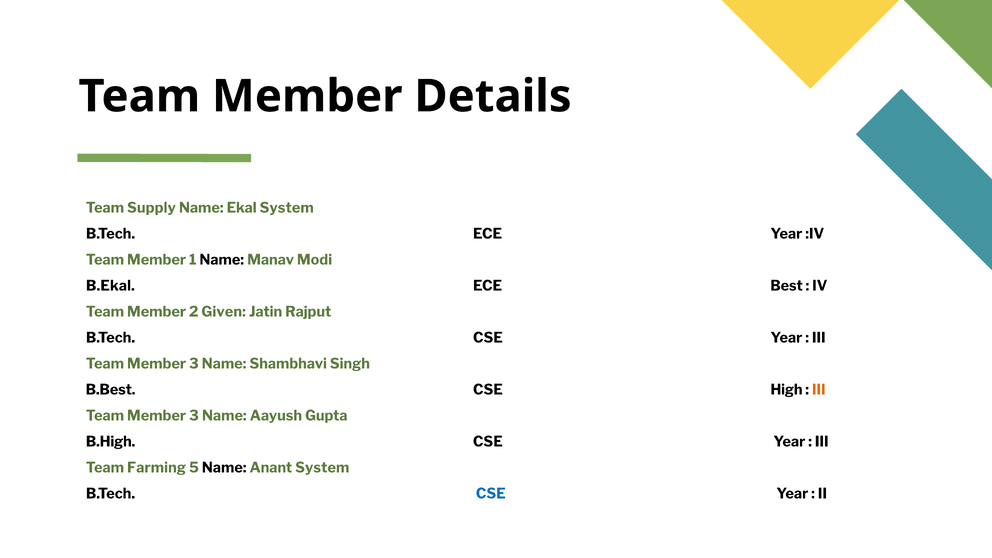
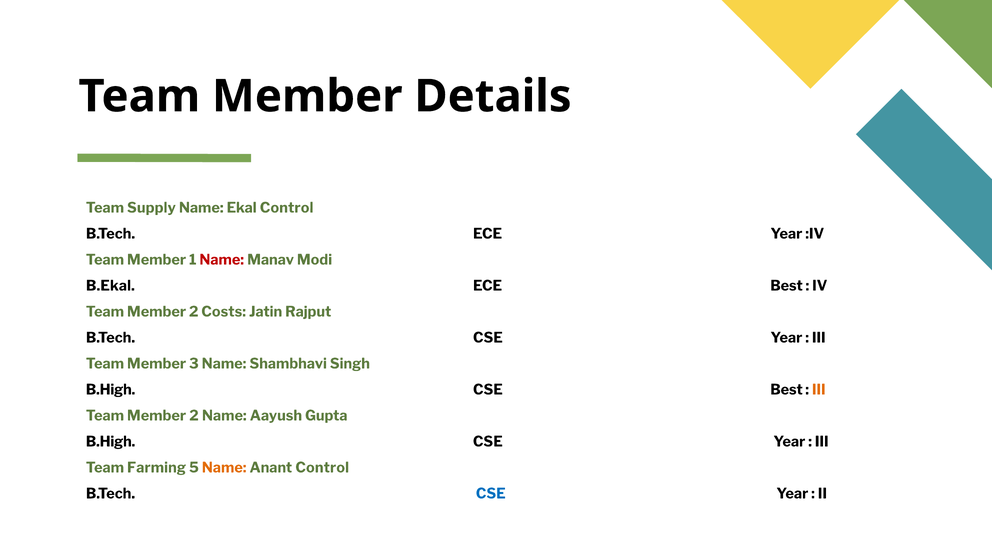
Ekal System: System -> Control (287, 208)
Name colour: black -> red (222, 260)
Given: Given -> Costs (224, 312)
B.Best: B.Best -> B.High (111, 390)
CSE High: High -> Best (787, 390)
3: 3 -> 2 (194, 416)
Name colour: black -> orange (224, 468)
Anant System: System -> Control (322, 468)
